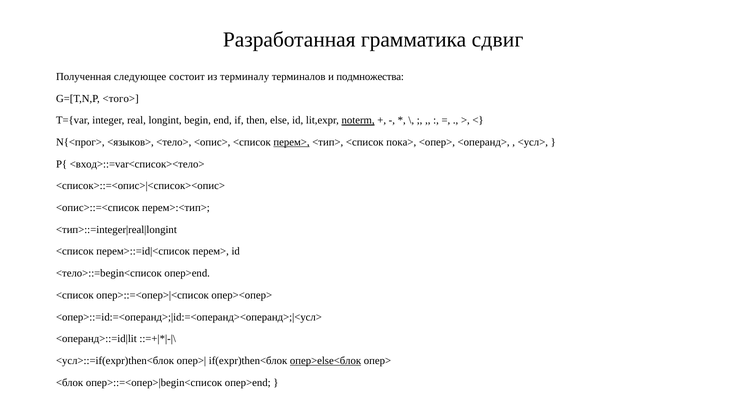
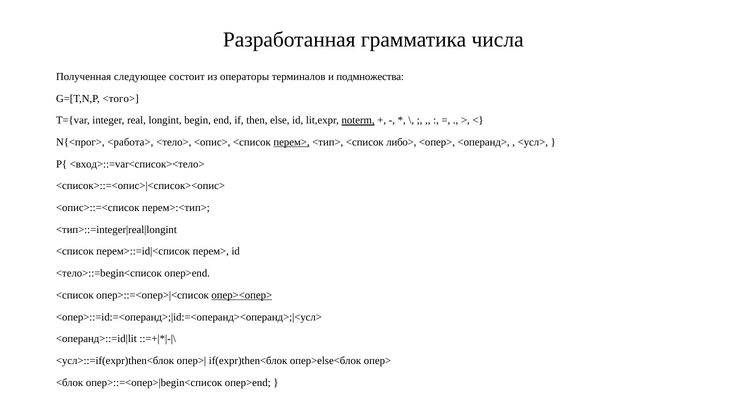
сдвиг: сдвиг -> числа (498, 40)
терминалу: терминалу -> операторы (245, 77)
<языков>: <языков> -> <работа> (130, 142)
пока>: пока> -> либо> (401, 142)
опер><опер> underline: none -> present (242, 295)
опер>else<блок underline: present -> none (326, 361)
